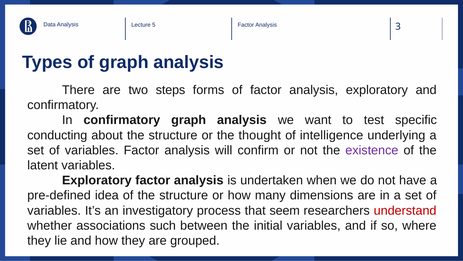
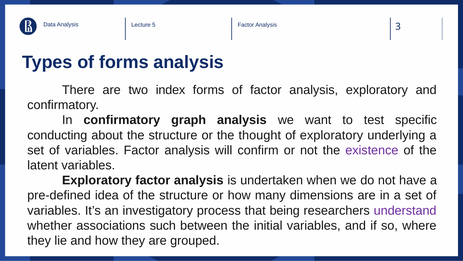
of graph: graph -> forms (124, 62)
steps: steps -> index (171, 90)
of intelligence: intelligence -> exploratory (332, 135)
seem: seem -> being (285, 210)
understand colour: red -> purple (405, 210)
